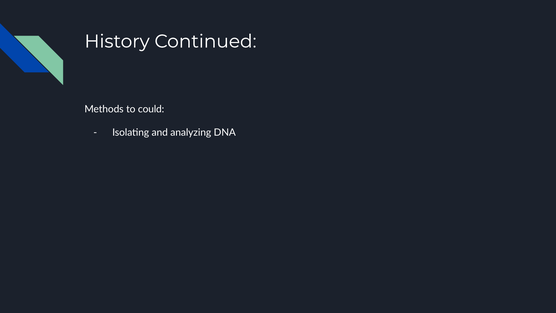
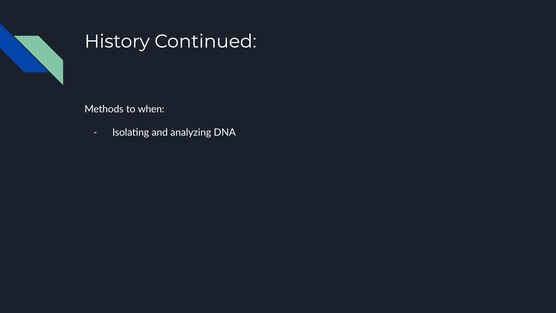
could: could -> when (151, 109)
